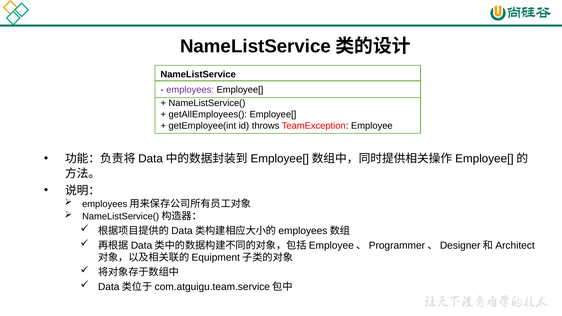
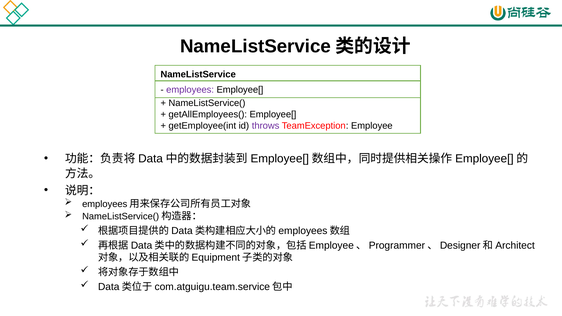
throws colour: black -> purple (266, 126)
